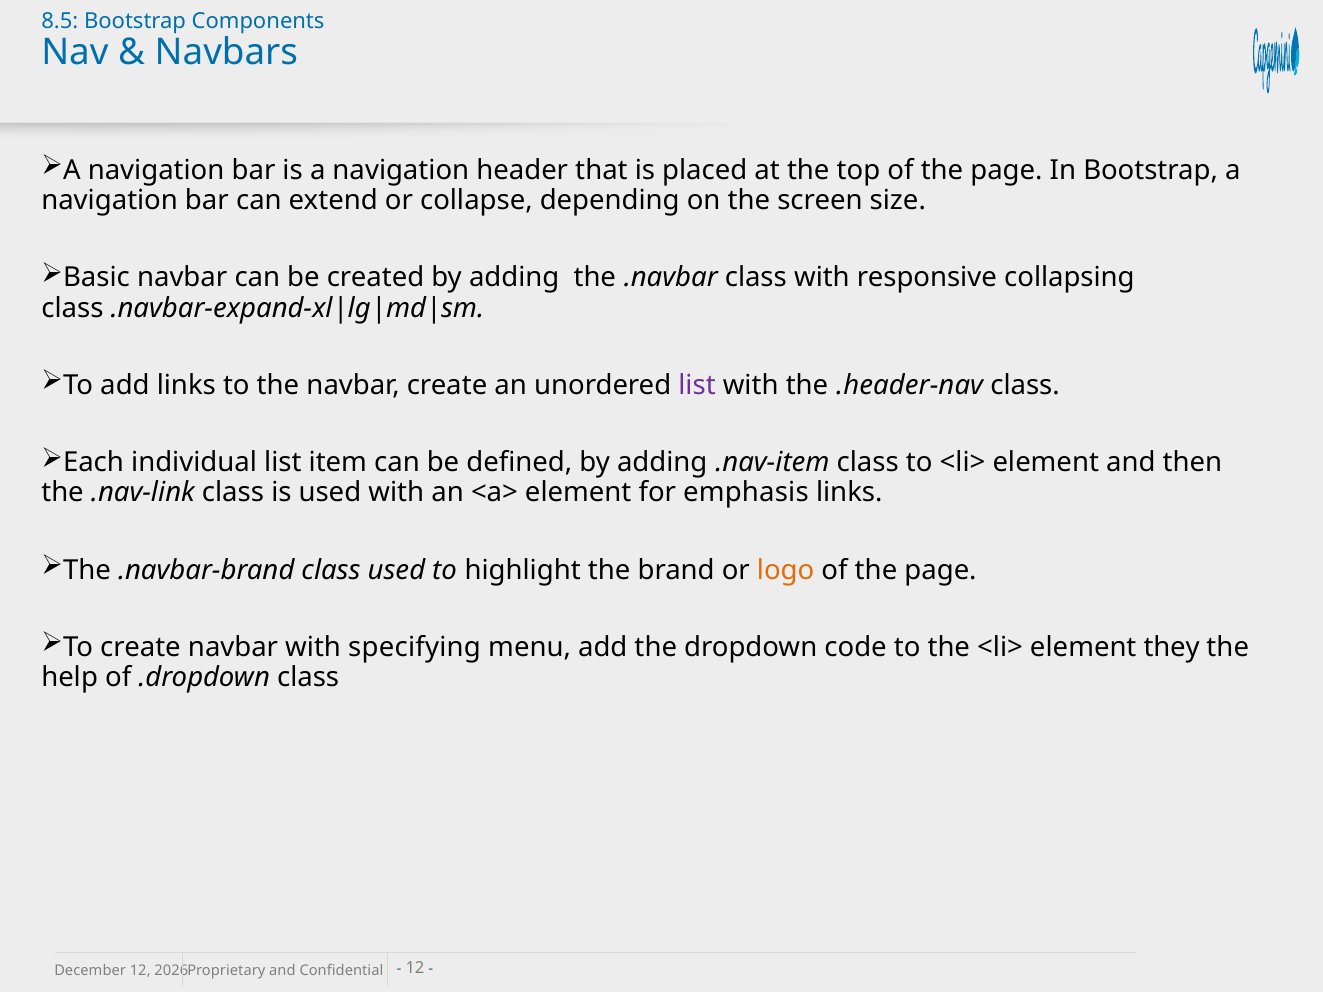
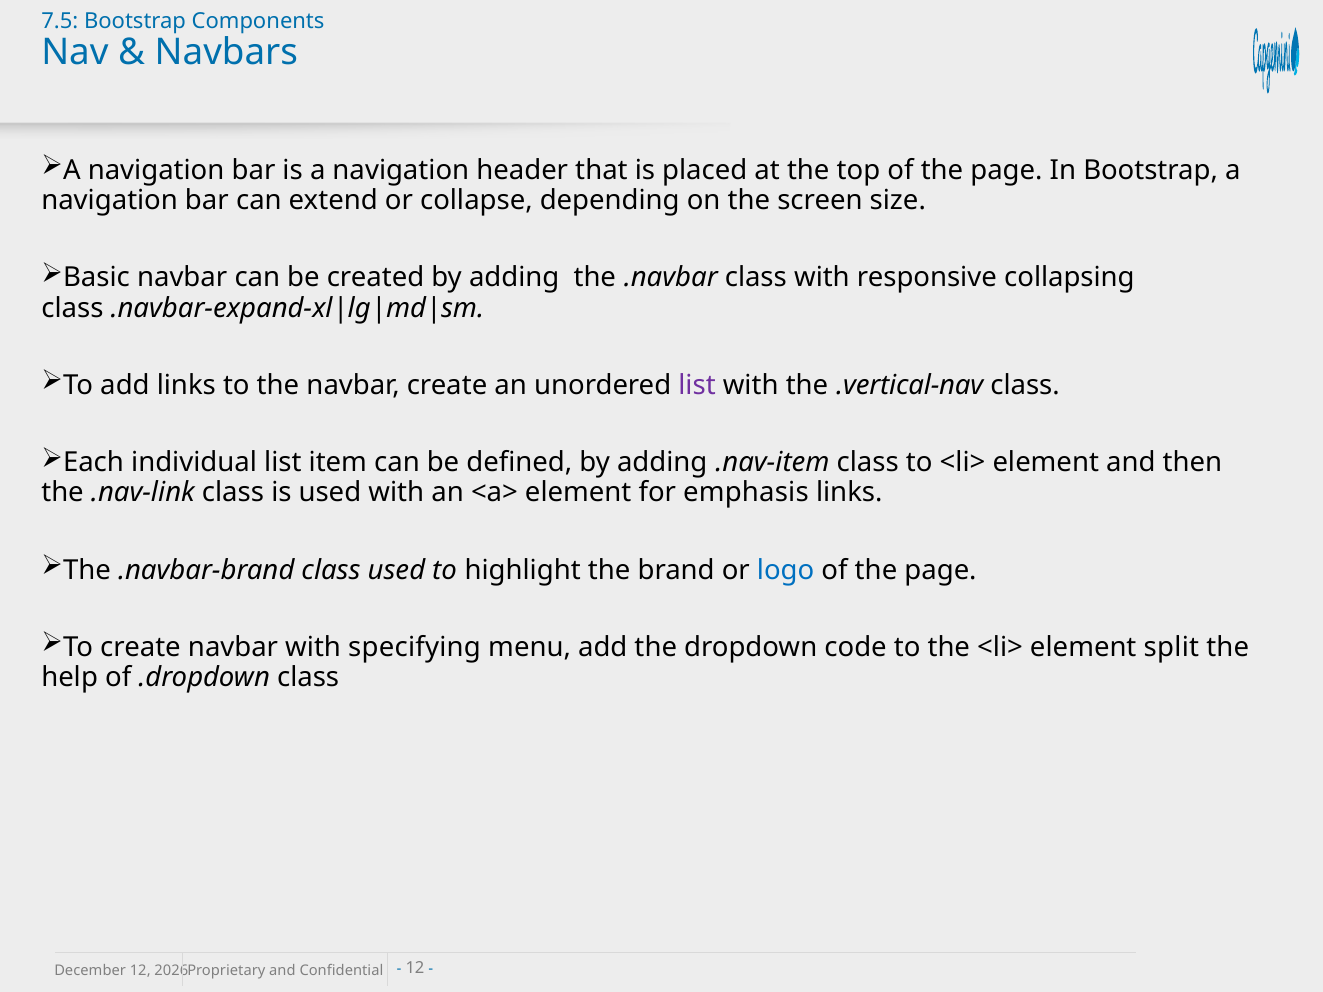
8.5: 8.5 -> 7.5 (60, 21)
.header-nav: .header-nav -> .vertical-nav (910, 385)
logo colour: orange -> blue (786, 570)
they: they -> split (1171, 647)
